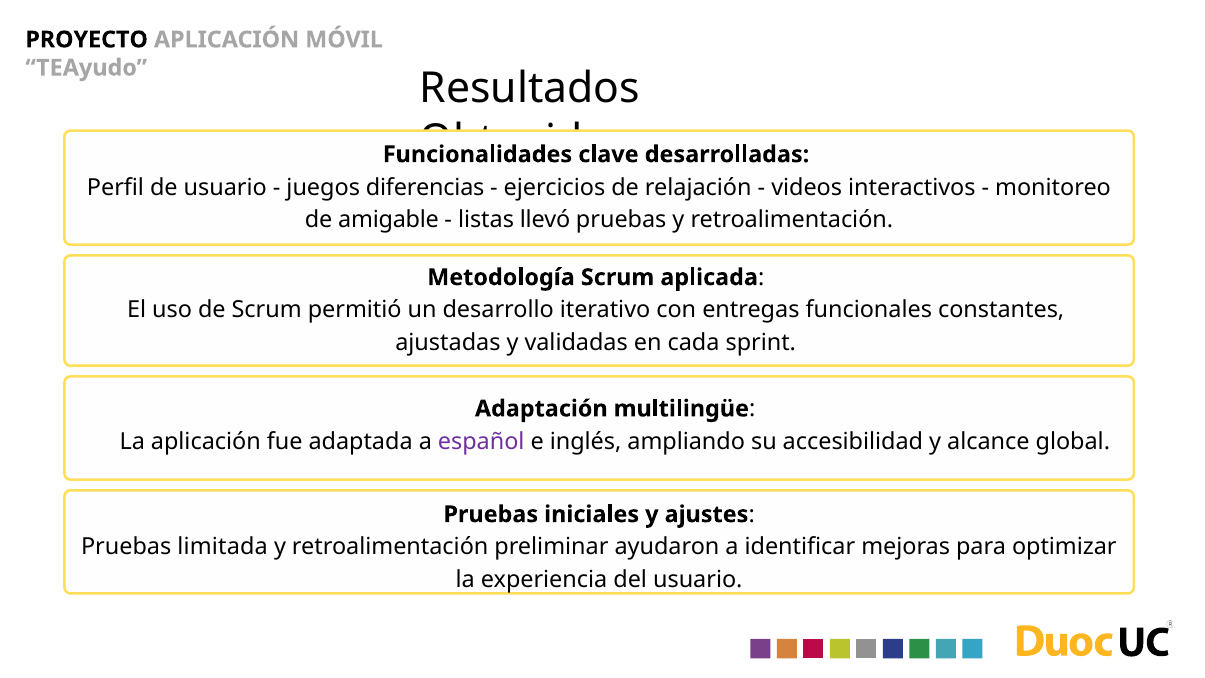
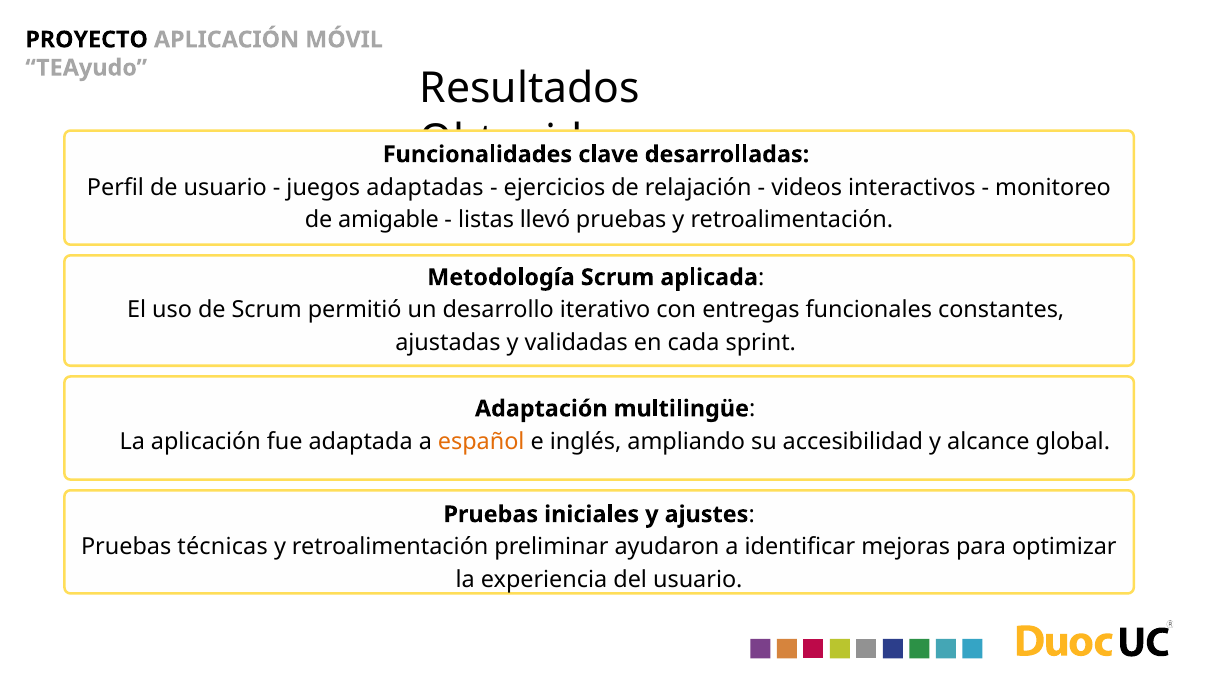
diferencias: diferencias -> adaptadas (425, 187)
español colour: purple -> orange (481, 441)
limitada: limitada -> técnicas (223, 547)
